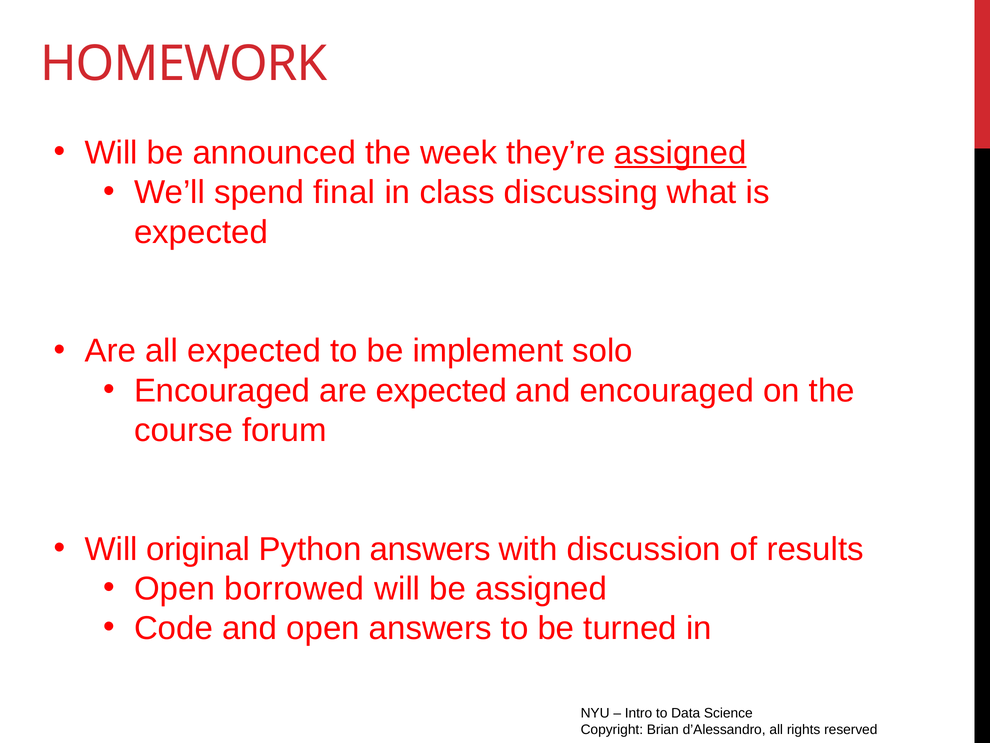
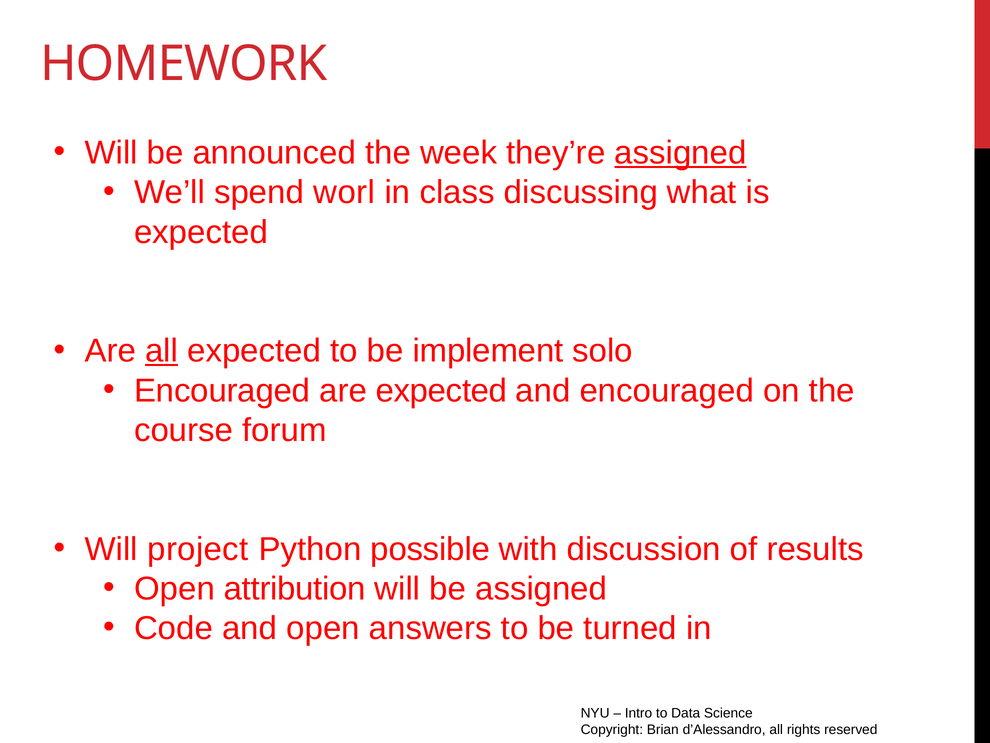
final: final -> worl (344, 192)
all underline: none -> present (162, 351)
original: original -> project (198, 549)
Python answers: answers -> possible (430, 549)
borrowed: borrowed -> attribution (295, 588)
